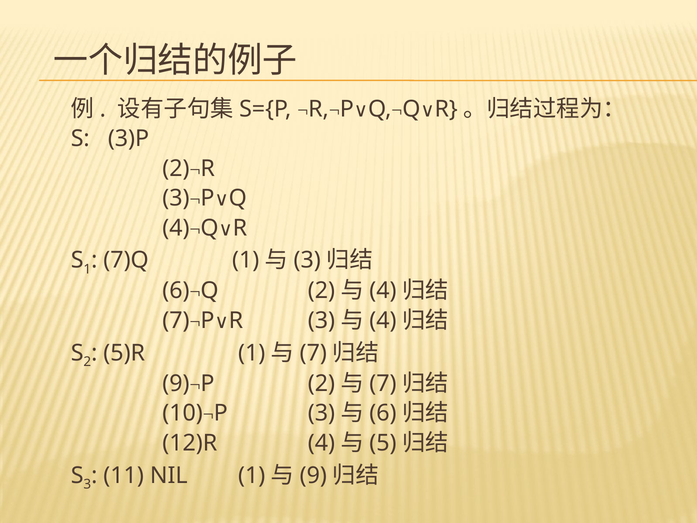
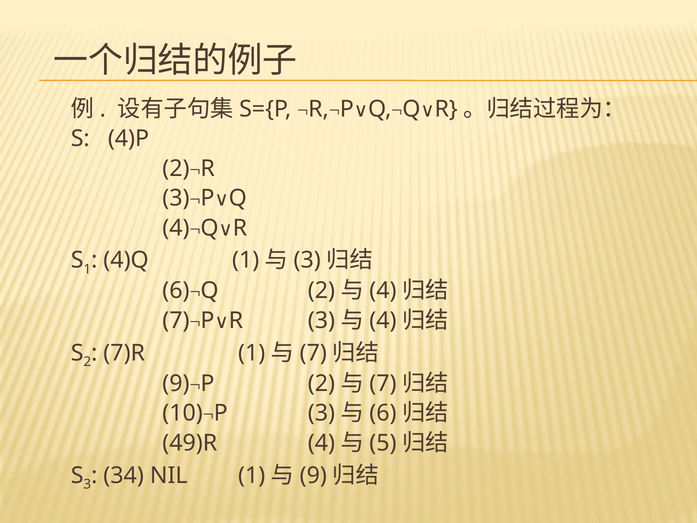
3)P: 3)P -> 4)P (129, 139)
7)Q: 7)Q -> 4)Q (126, 260)
5)R: 5)R -> 7)R (124, 353)
12)R: 12)R -> 49)R (190, 443)
11: 11 -> 34 (124, 475)
